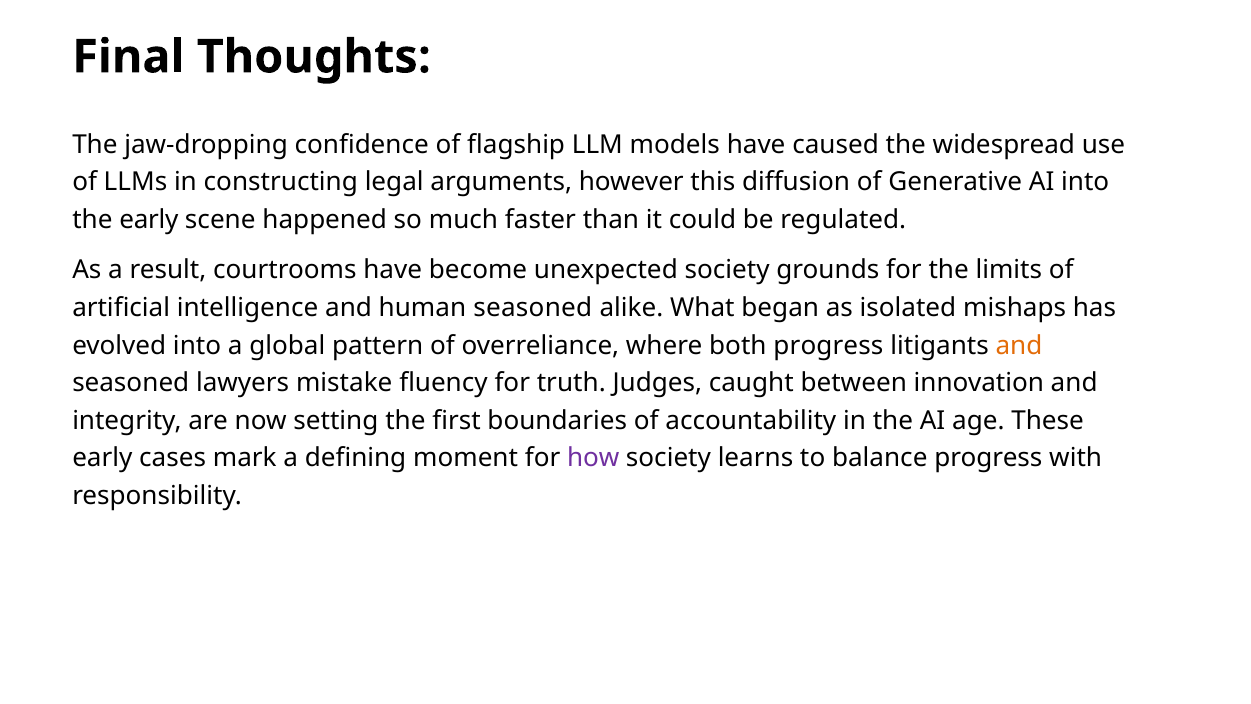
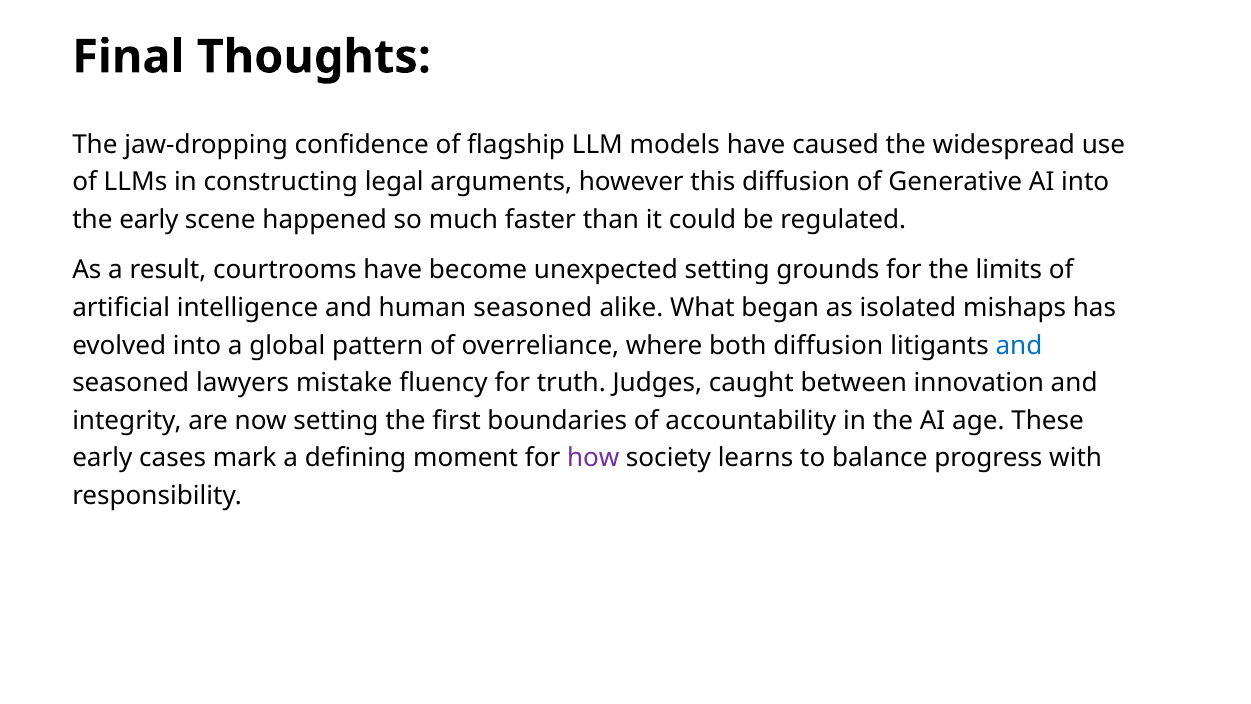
unexpected society: society -> setting (727, 270)
both progress: progress -> diffusion (828, 345)
and colour: orange -> blue (1019, 345)
